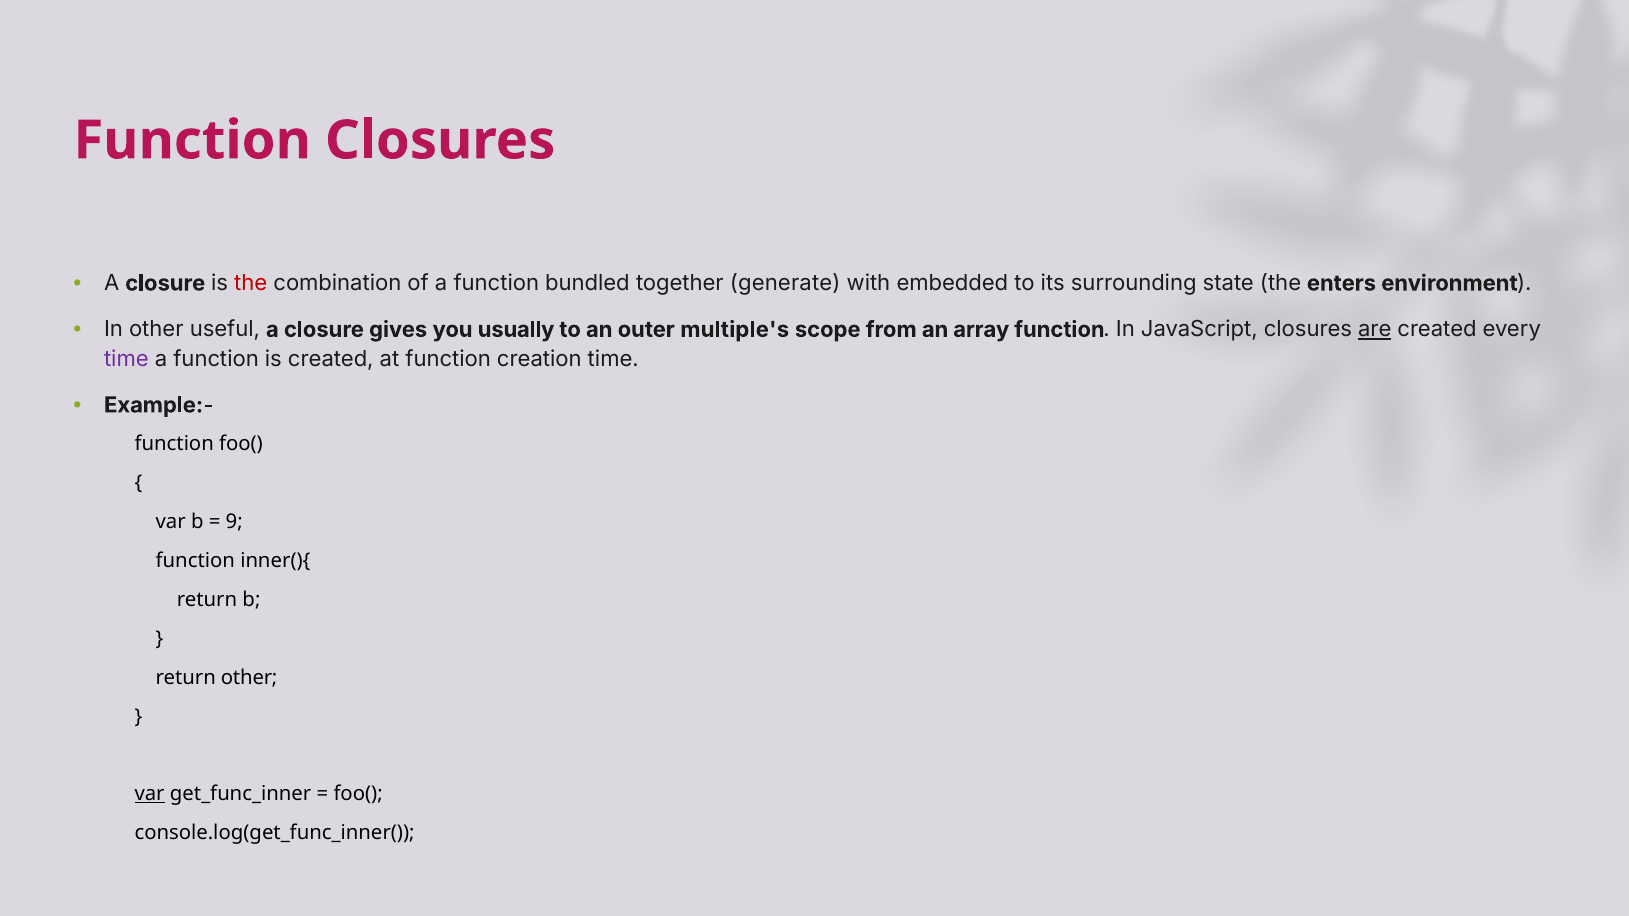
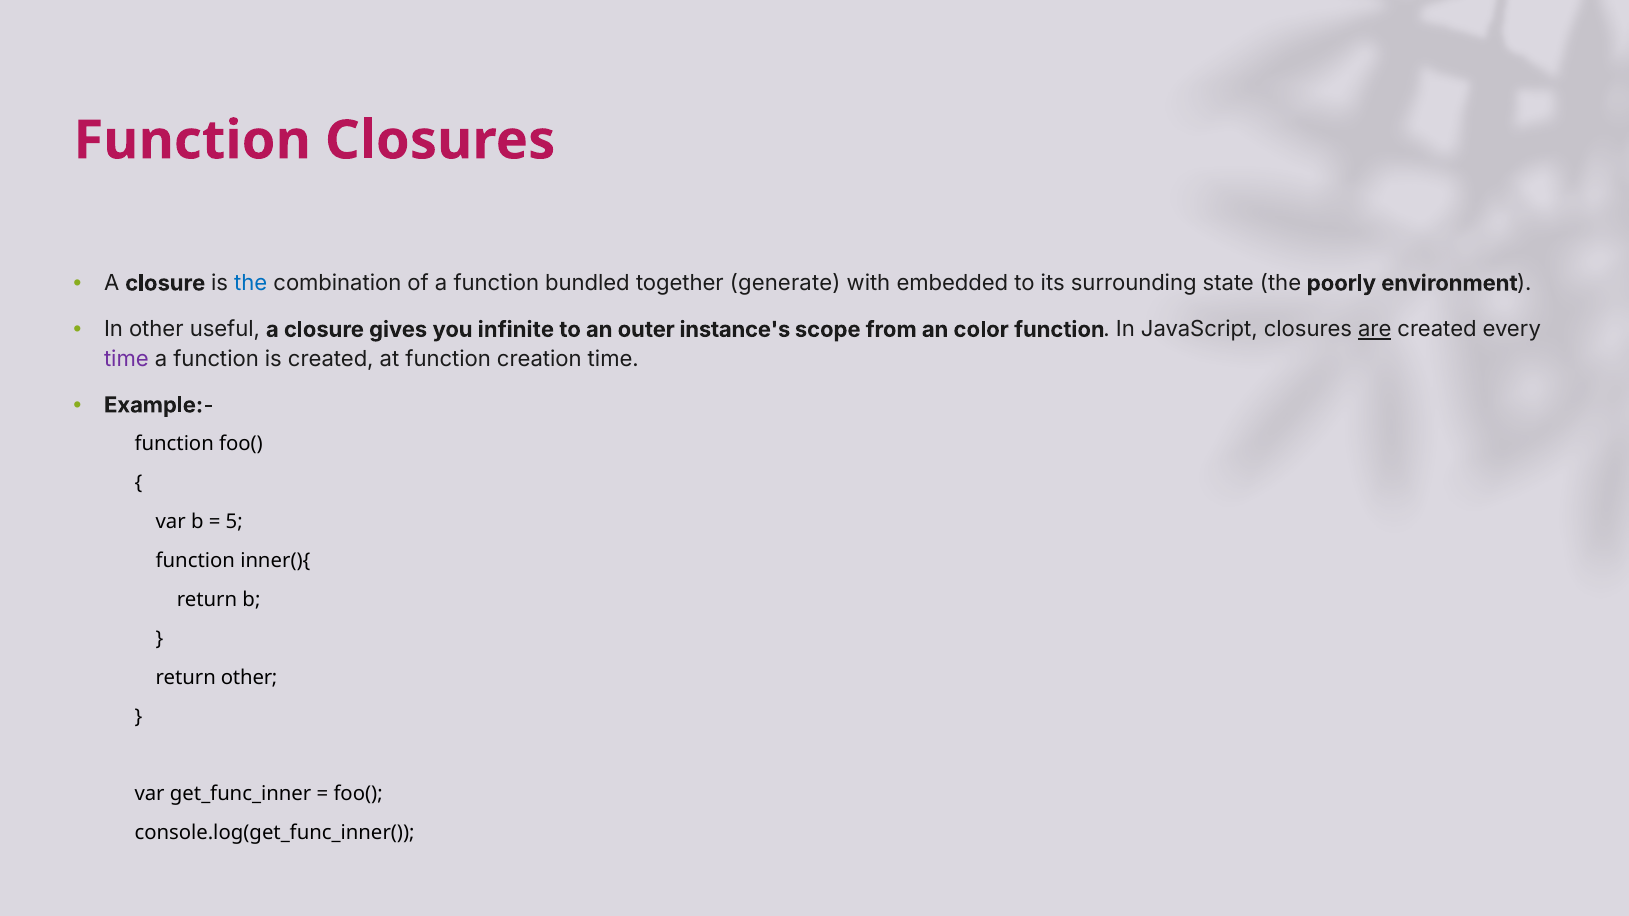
the colour: red -> blue (251, 283)
enters: enters -> poorly (1341, 283)
usually: usually -> infinite (516, 330)
multiple's: multiple's -> instance's (735, 330)
array: array -> color (981, 330)
9: 9 -> 5 (234, 522)
var underline: present -> none (150, 794)
